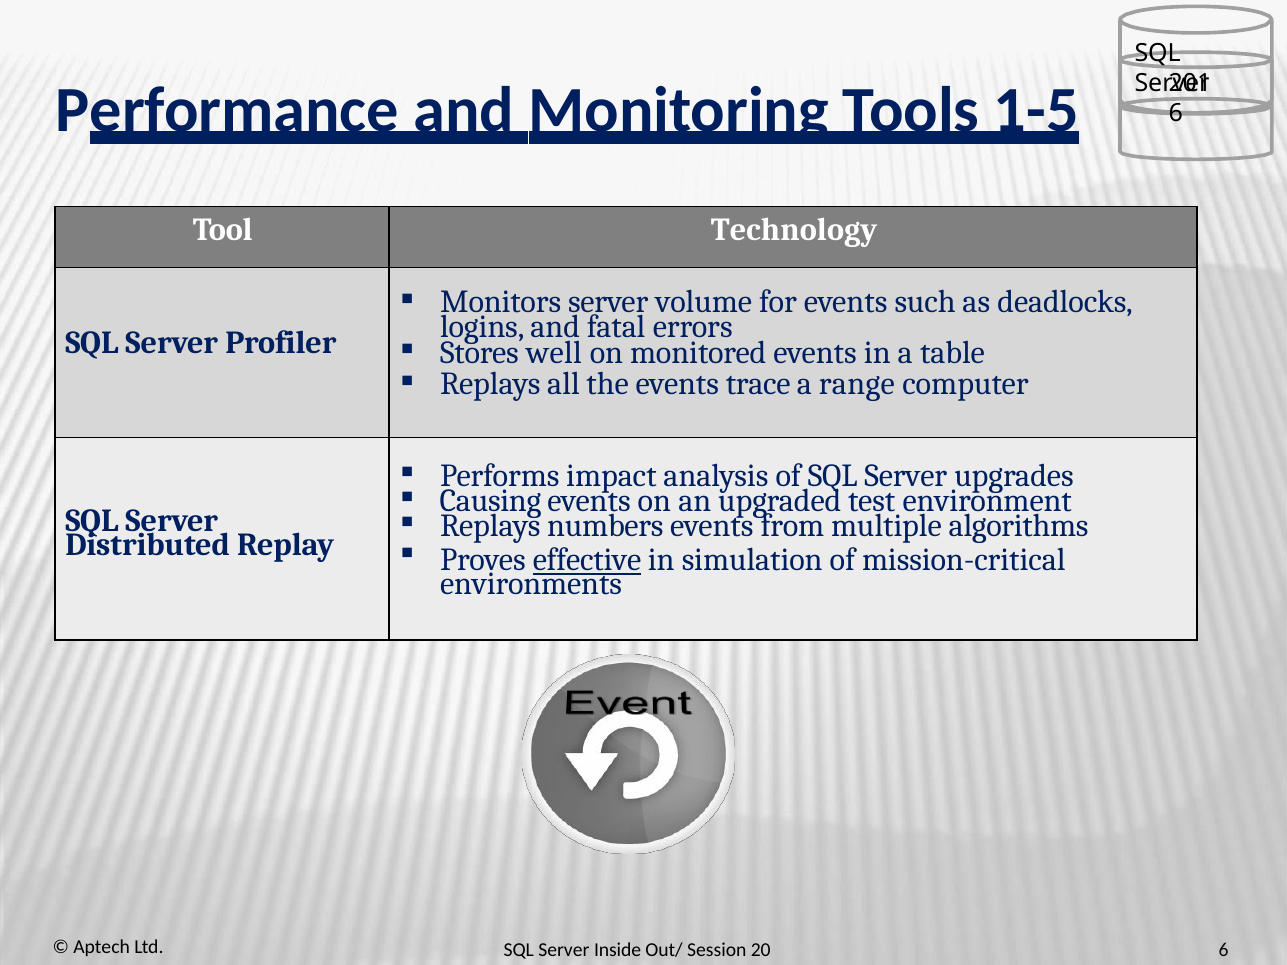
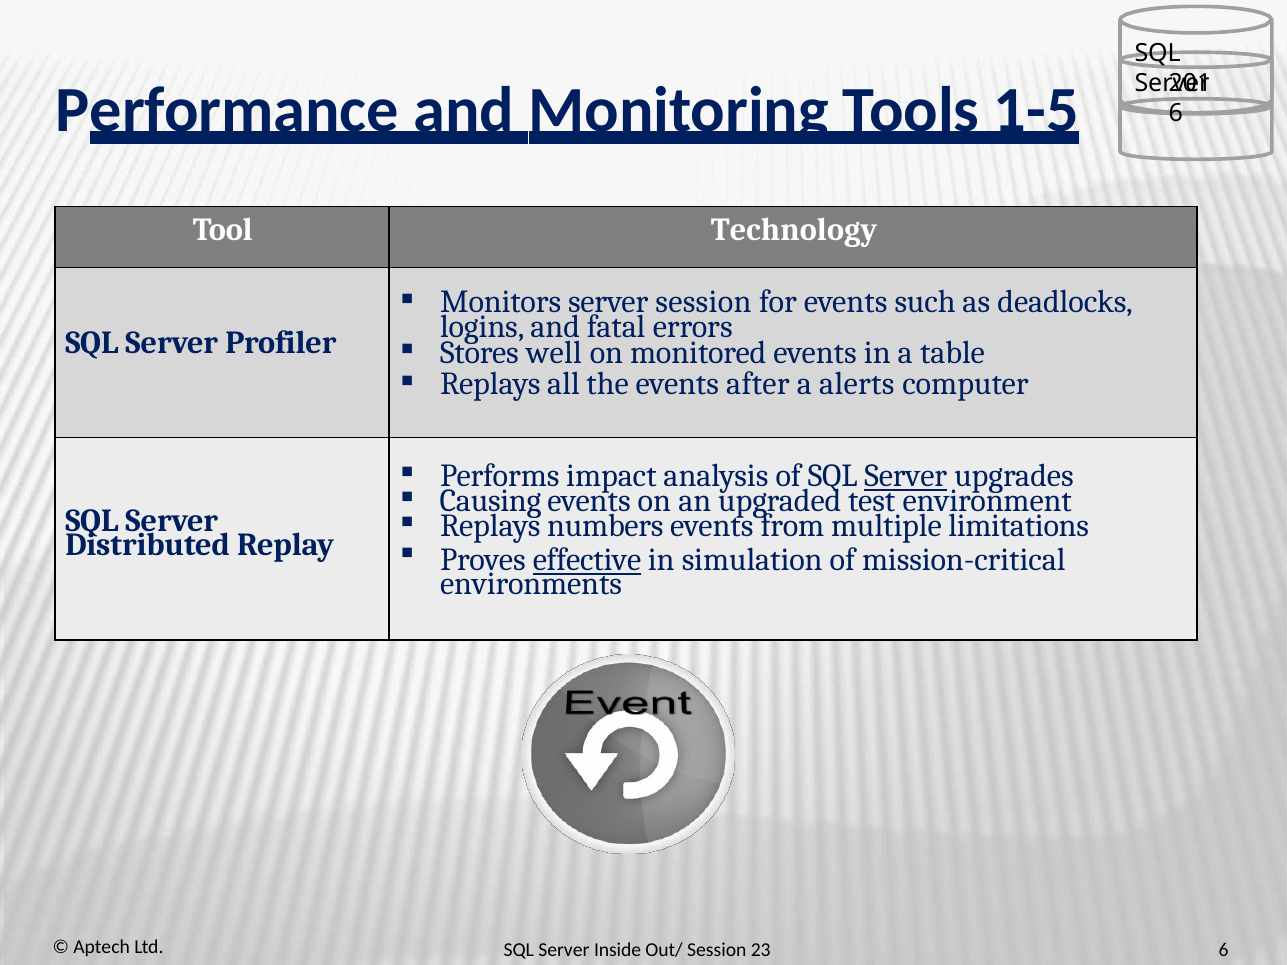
server volume: volume -> session (703, 302)
trace: trace -> after (758, 384)
range: range -> alerts (857, 384)
Server underline: none -> present (906, 476)
algorithms: algorithms -> limitations (1019, 526)
20: 20 -> 23 (761, 951)
